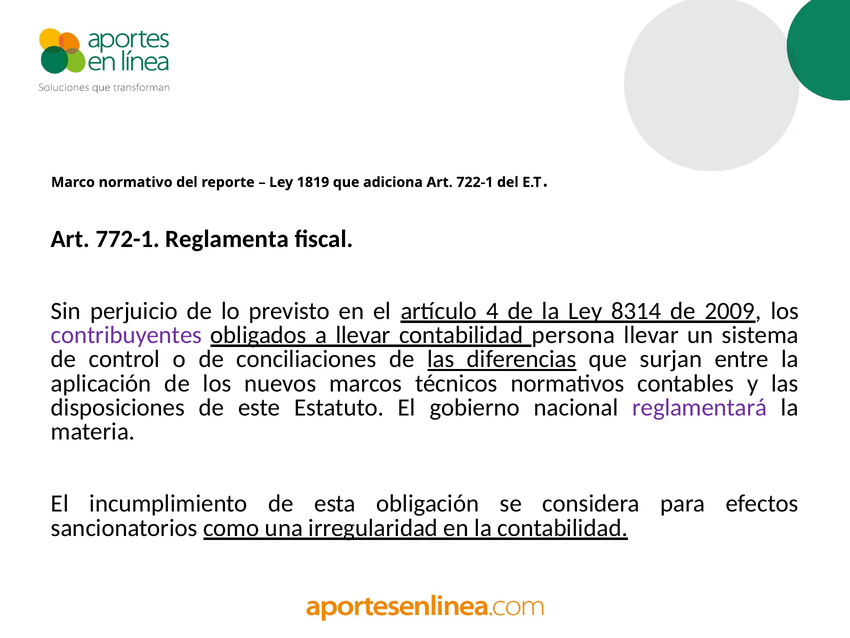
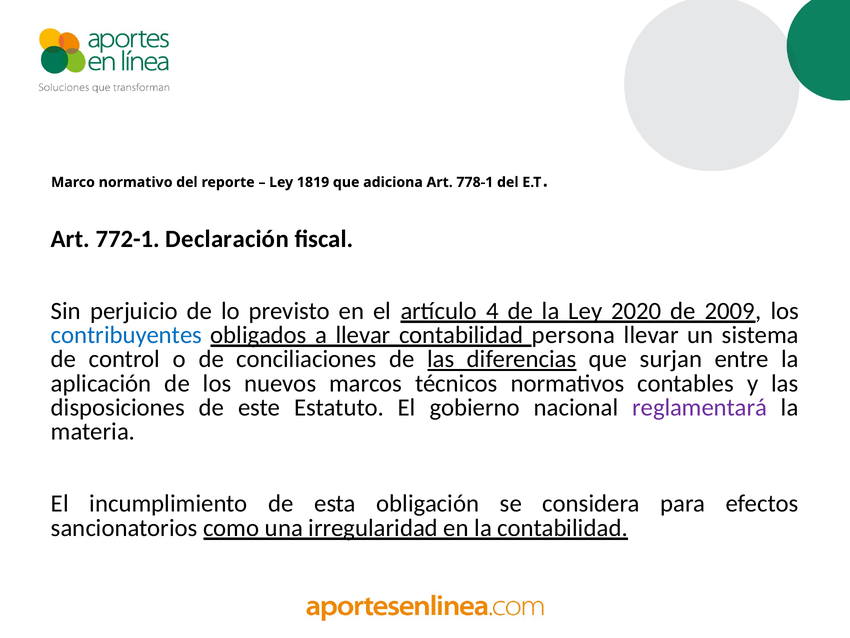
722-1: 722-1 -> 778-1 (475, 182)
Reglamenta: Reglamenta -> Declaración (227, 239)
8314: 8314 -> 2020 (636, 311)
contribuyentes colour: purple -> blue (126, 335)
